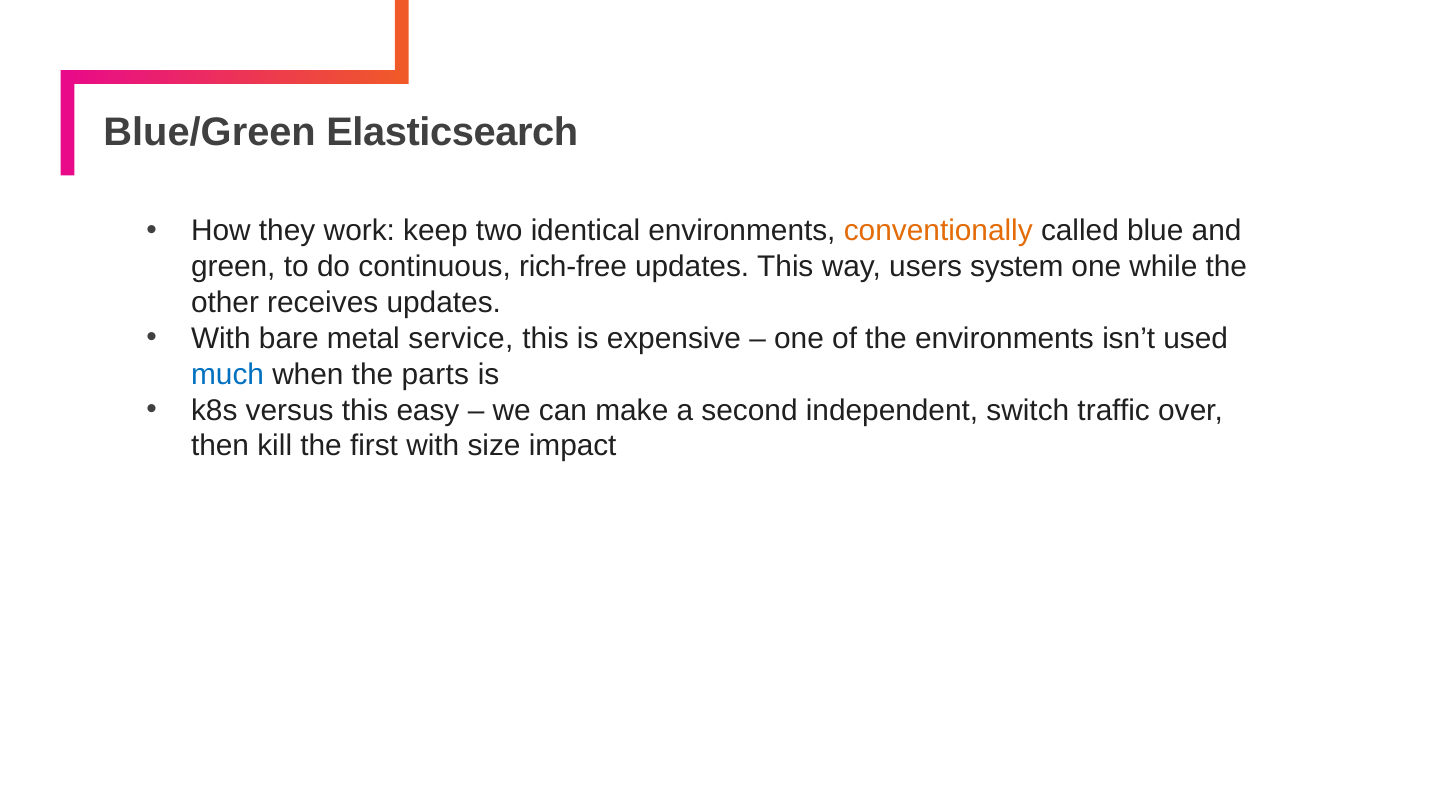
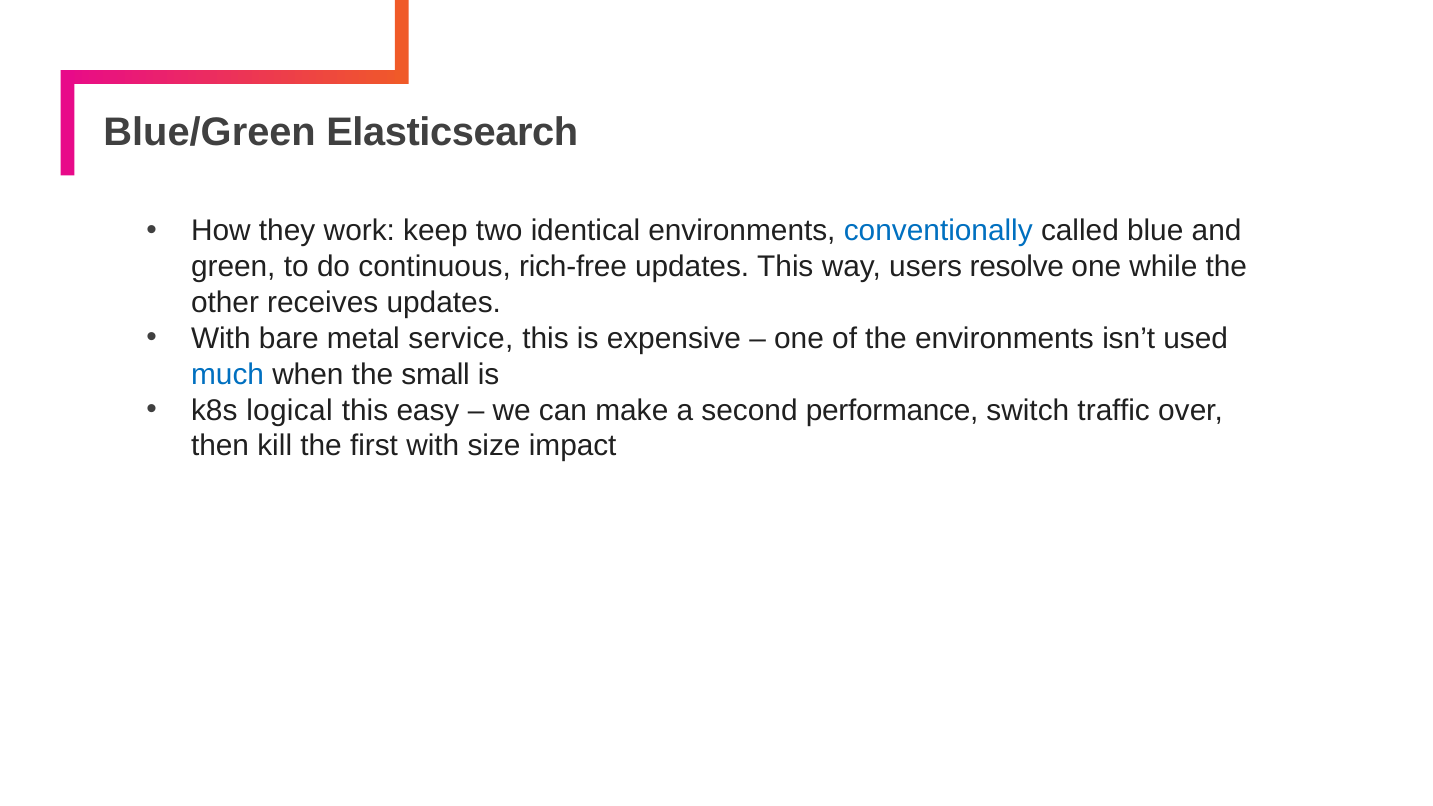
conventionally colour: orange -> blue (938, 231)
system: system -> resolve (1017, 267)
parts: parts -> small (436, 374)
versus: versus -> logical (289, 410)
independent: independent -> performance (892, 410)
